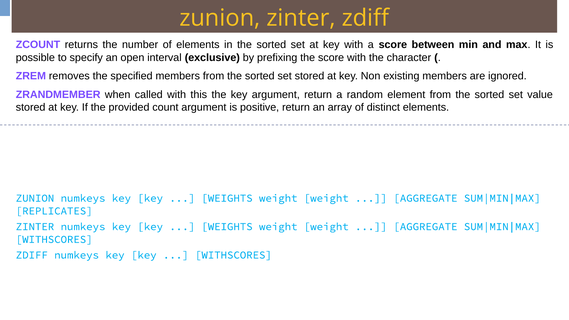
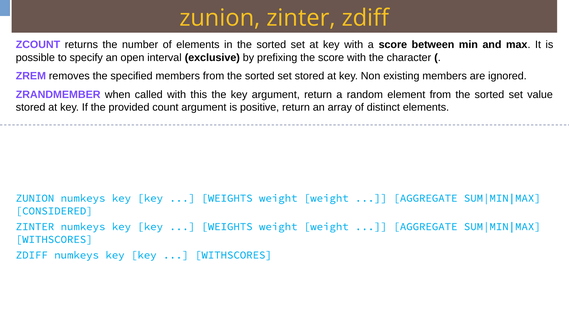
REPLICATES: REPLICATES -> CONSIDERED (54, 211)
